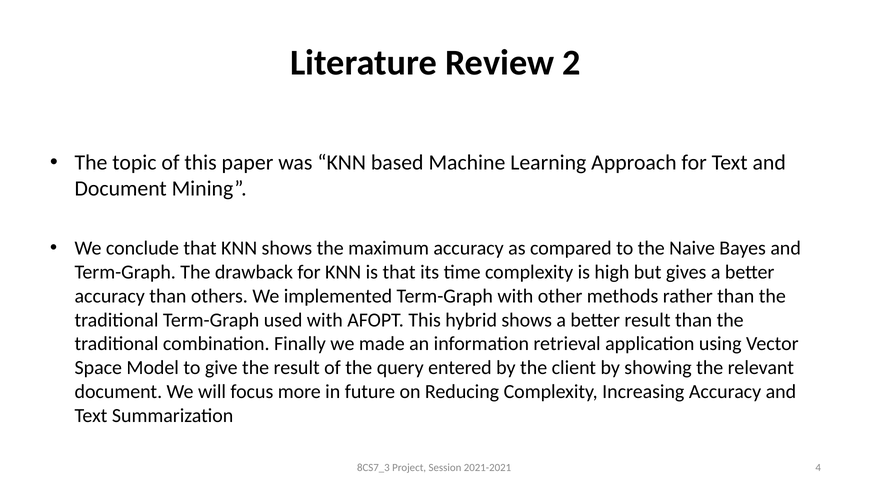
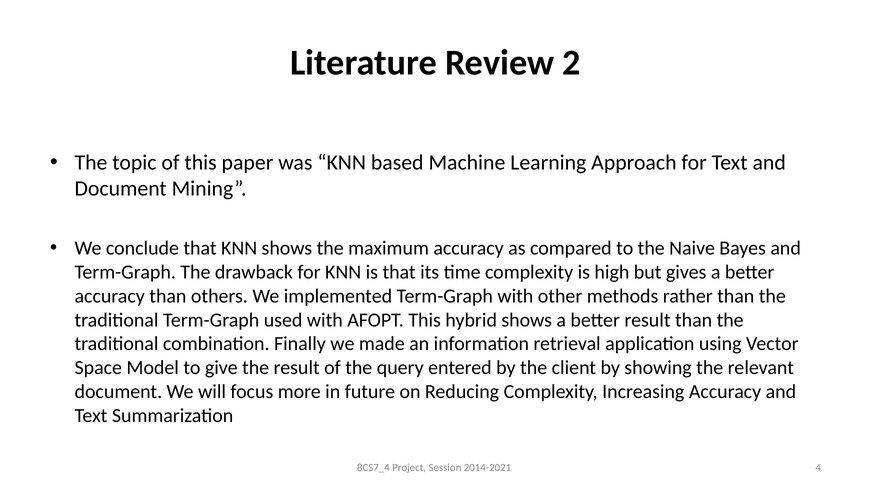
8CS7_3: 8CS7_3 -> 8CS7_4 (373, 468)
2021-2021: 2021-2021 -> 2014-2021 (487, 468)
